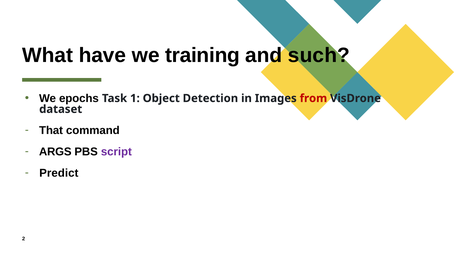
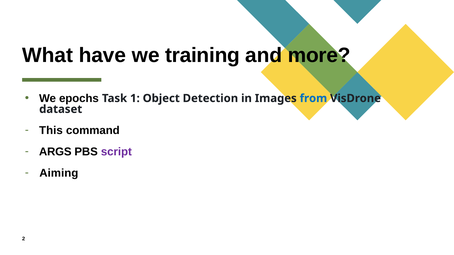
such: such -> more (319, 56)
from colour: red -> blue (313, 98)
That: That -> This (51, 131)
Predict: Predict -> Aiming (59, 173)
